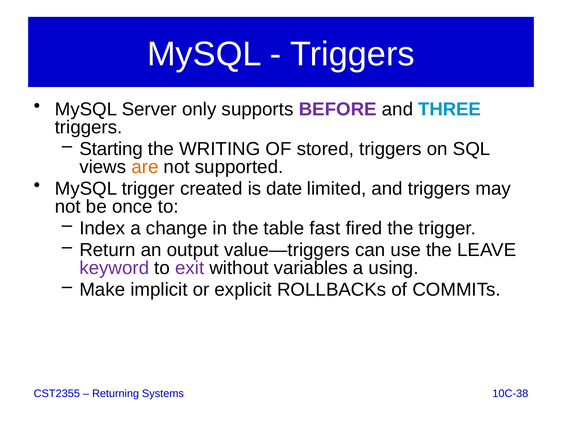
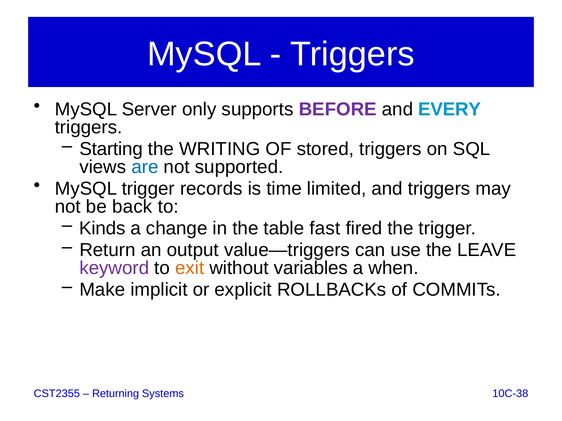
THREE: THREE -> EVERY (450, 109)
are colour: orange -> blue (145, 167)
created: created -> records (211, 189)
date: date -> time (284, 189)
once: once -> back (132, 207)
Index: Index -> Kinds (102, 229)
exit colour: purple -> orange (190, 268)
using: using -> when (394, 268)
